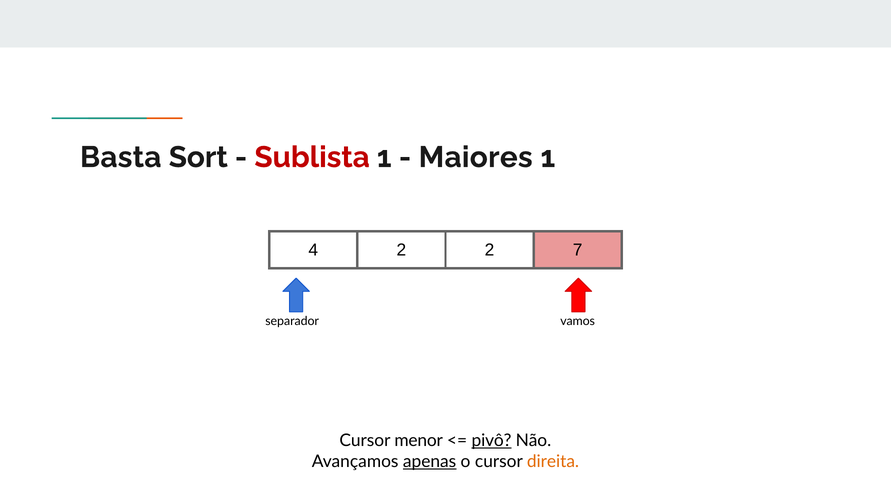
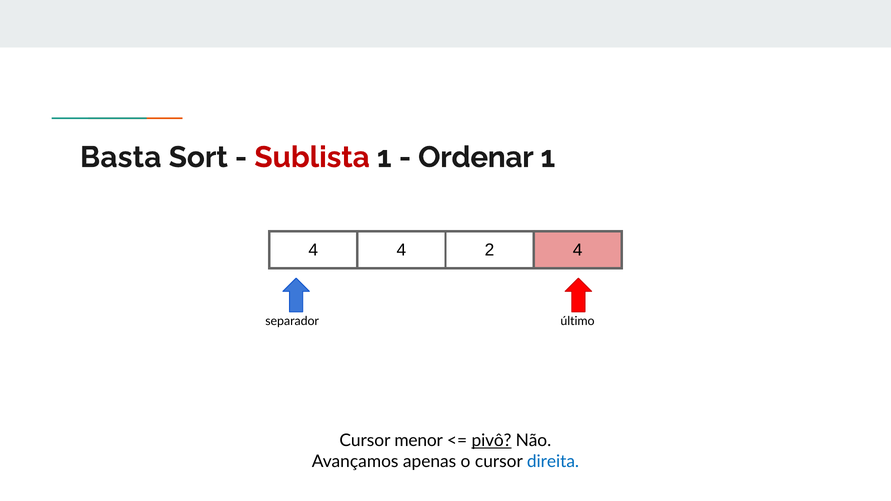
Maiores: Maiores -> Ordenar (476, 157)
4 2: 2 -> 4 (401, 250)
2 7: 7 -> 4 (578, 250)
vamos: vamos -> último (578, 321)
apenas underline: present -> none (430, 462)
direita colour: orange -> blue (553, 462)
